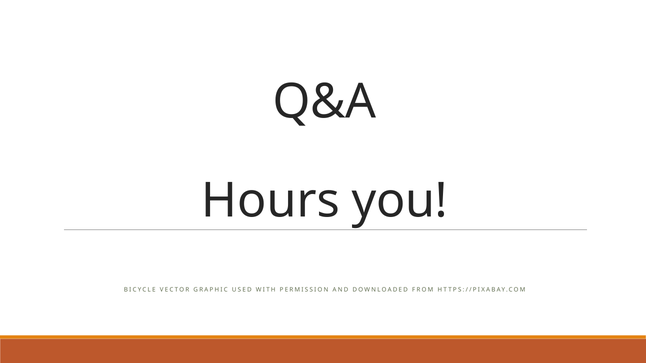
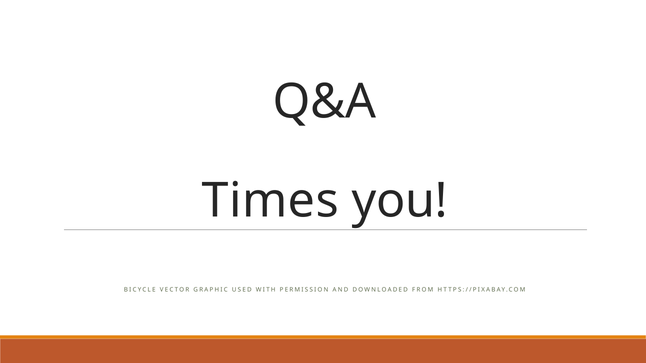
Hours: Hours -> Times (270, 201)
